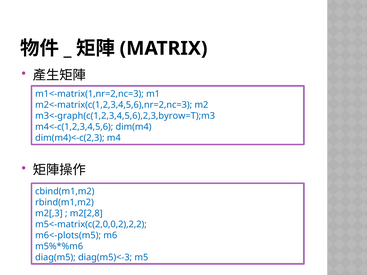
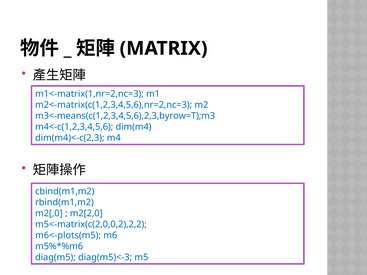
m3<-graph(c(1,2,3,4,5,6),2,3,byrow=T);m3: m3<-graph(c(1,2,3,4,5,6),2,3,byrow=T);m3 -> m3<-means(c(1,2,3,4,5,6),2,3,byrow=T);m3 (125, 116)
m2[,3: m2[,3 -> m2[,0 (49, 213)
m2[2,8: m2[2,8 -> m2[2,0 (86, 213)
